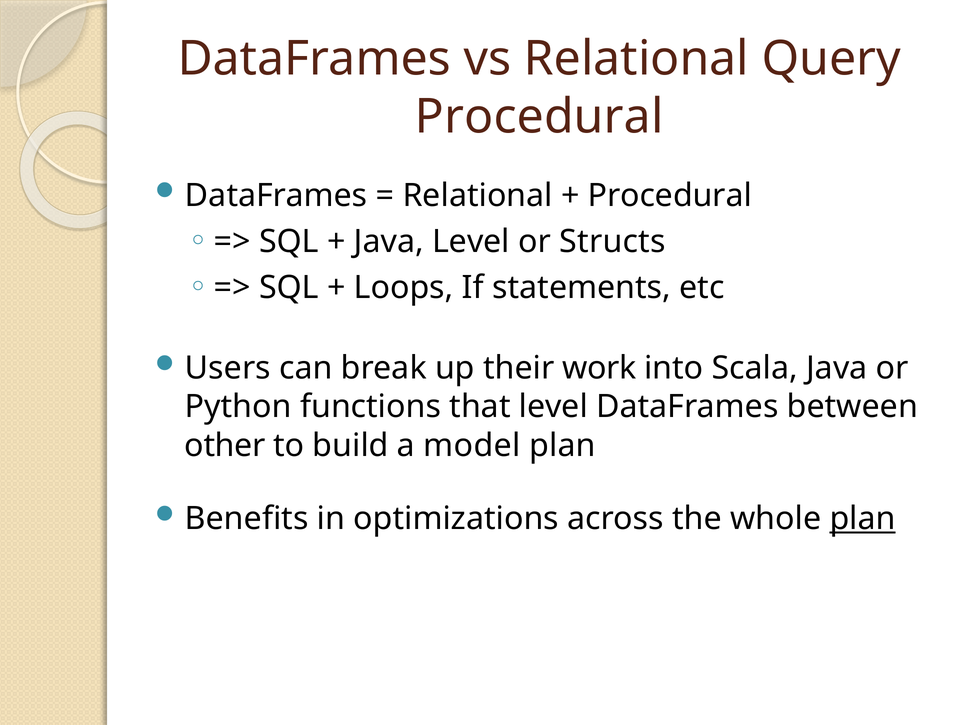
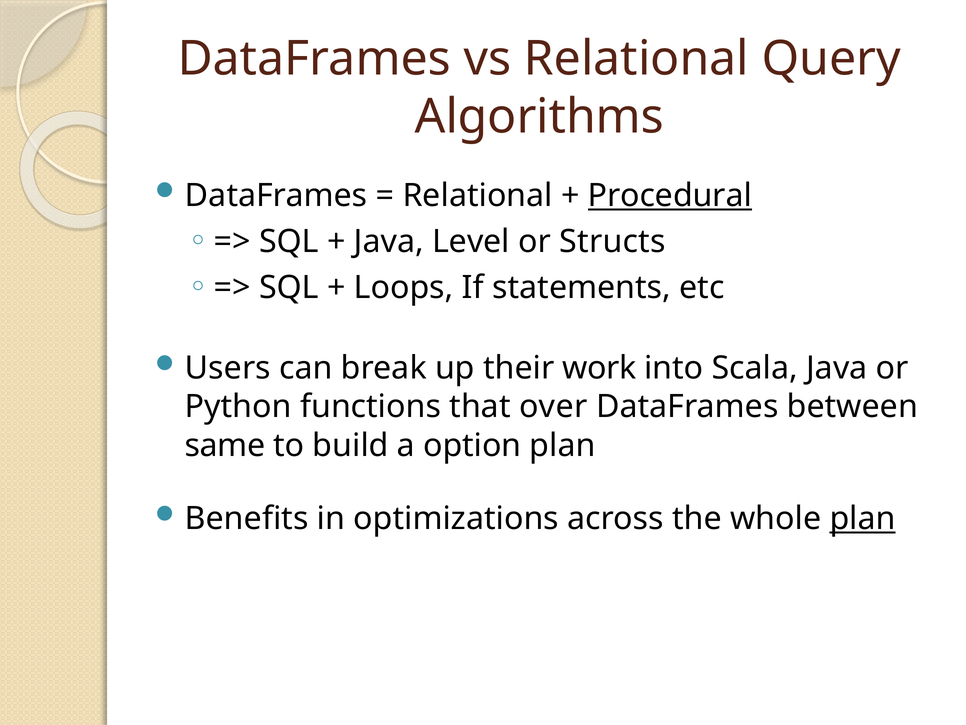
Procedural: Procedural -> Algorithms (539, 117)
Procedural underline: none -> present (670, 195)
that level: level -> over (553, 407)
other: other -> same (225, 445)
model: model -> option (472, 445)
